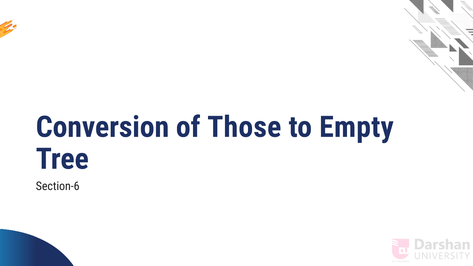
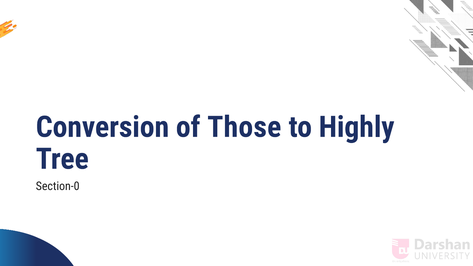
Empty: Empty -> Highly (357, 127)
Section-6: Section-6 -> Section-0 (58, 186)
